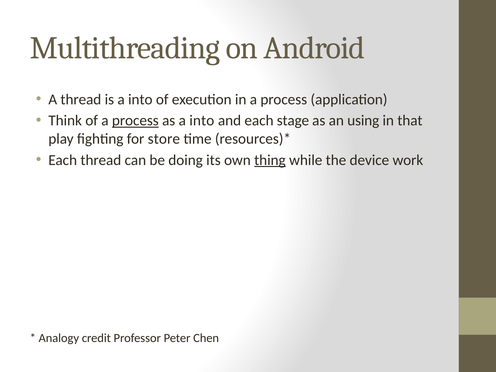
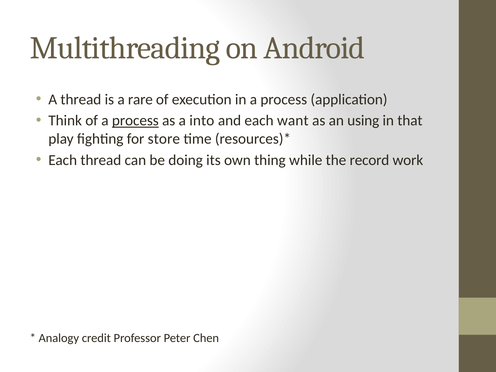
is a into: into -> rare (140, 99)
stage: stage -> want (293, 121)
thing underline: present -> none (270, 160)
device: device -> record (369, 160)
